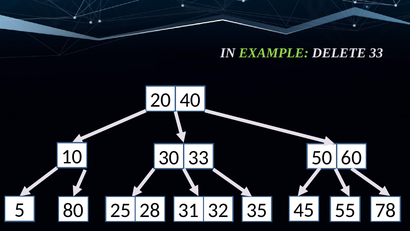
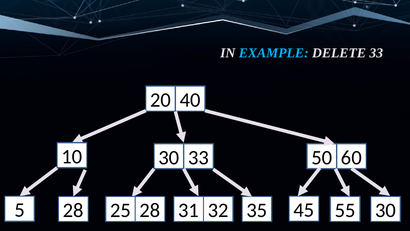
EXAMPLE colour: light green -> light blue (274, 53)
5 80: 80 -> 28 (73, 210)
55 78: 78 -> 30 (386, 210)
